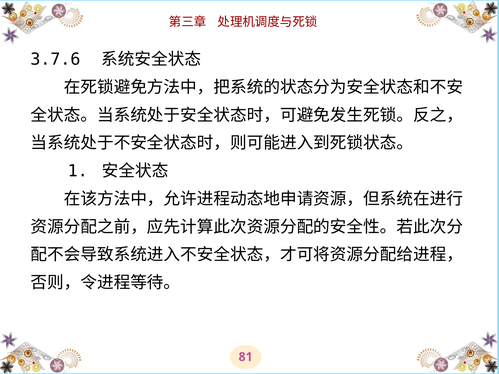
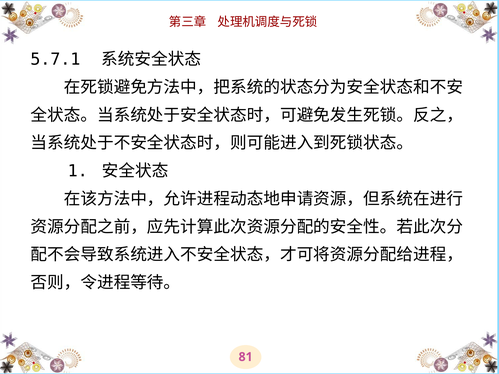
3.7.6: 3.7.6 -> 5.7.1 (56, 59)
